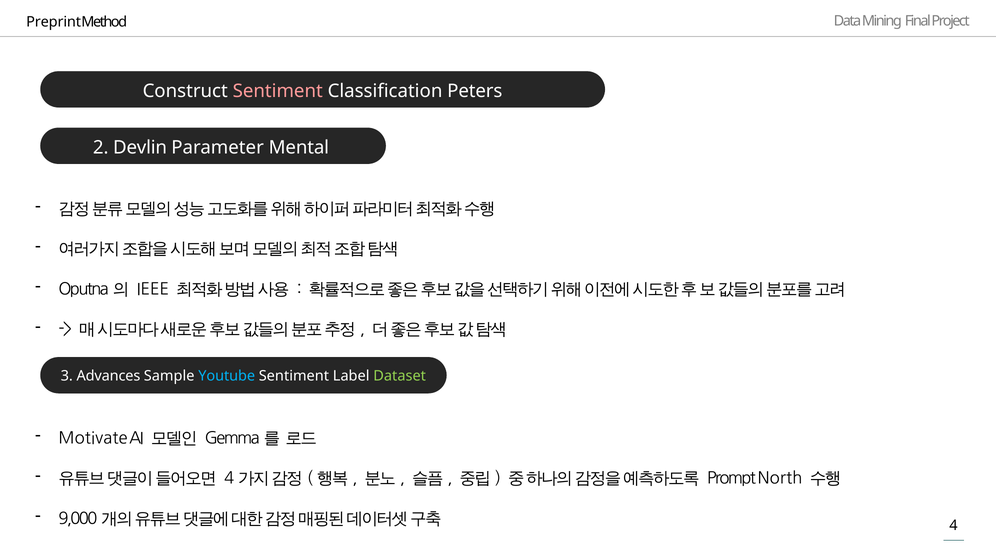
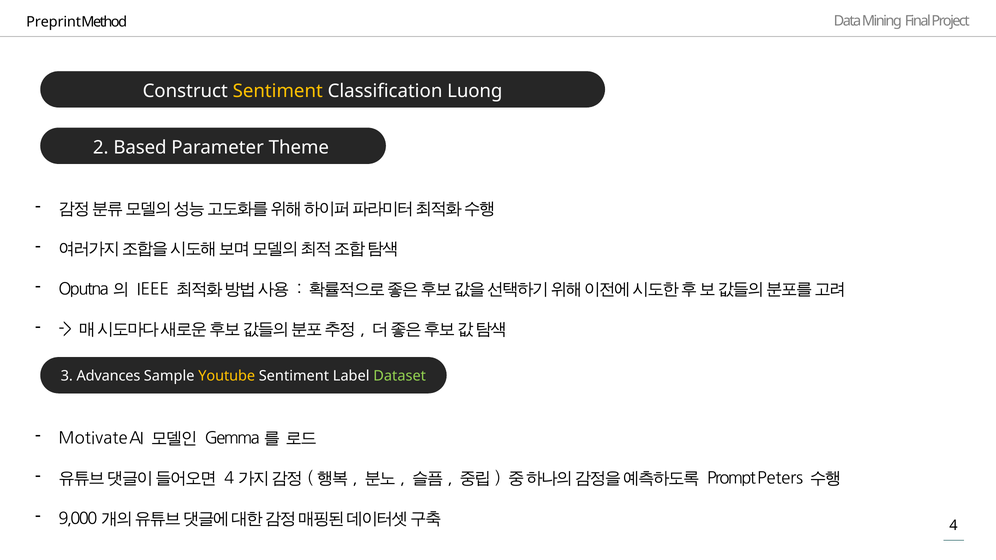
Sentiment colour: pink -> yellow (278, 91)
Peters: Peters -> Luong (475, 91)
Devlin: Devlin -> Based (140, 148)
Mental: Mental -> Theme (299, 148)
Youtube colour: light blue -> yellow (227, 376)
North: North -> Peters (780, 479)
